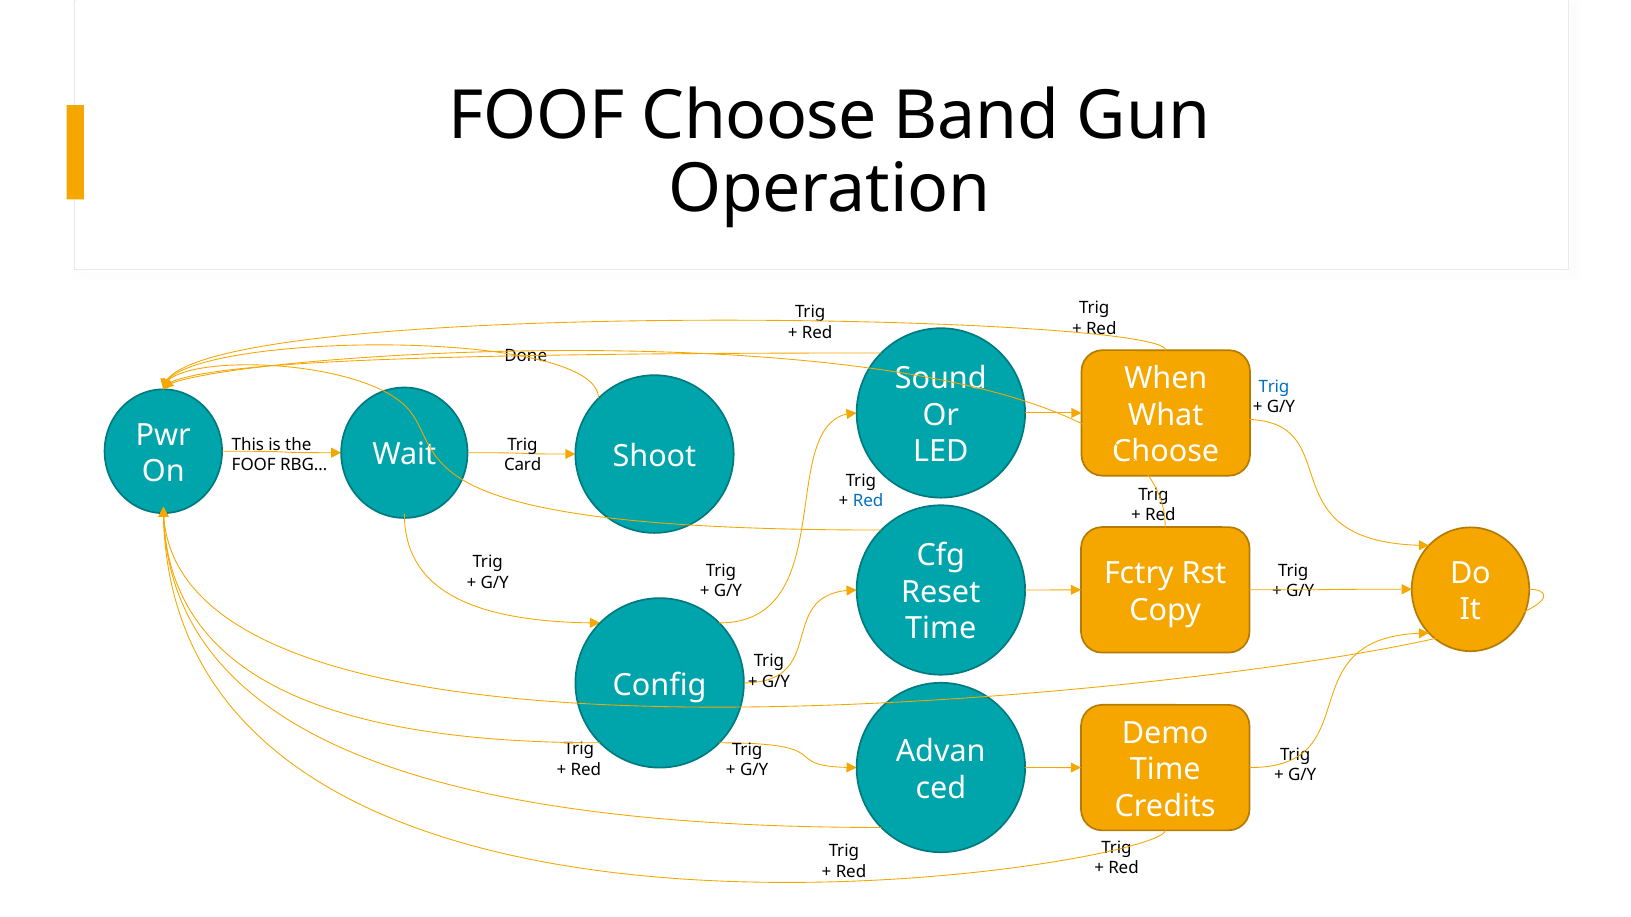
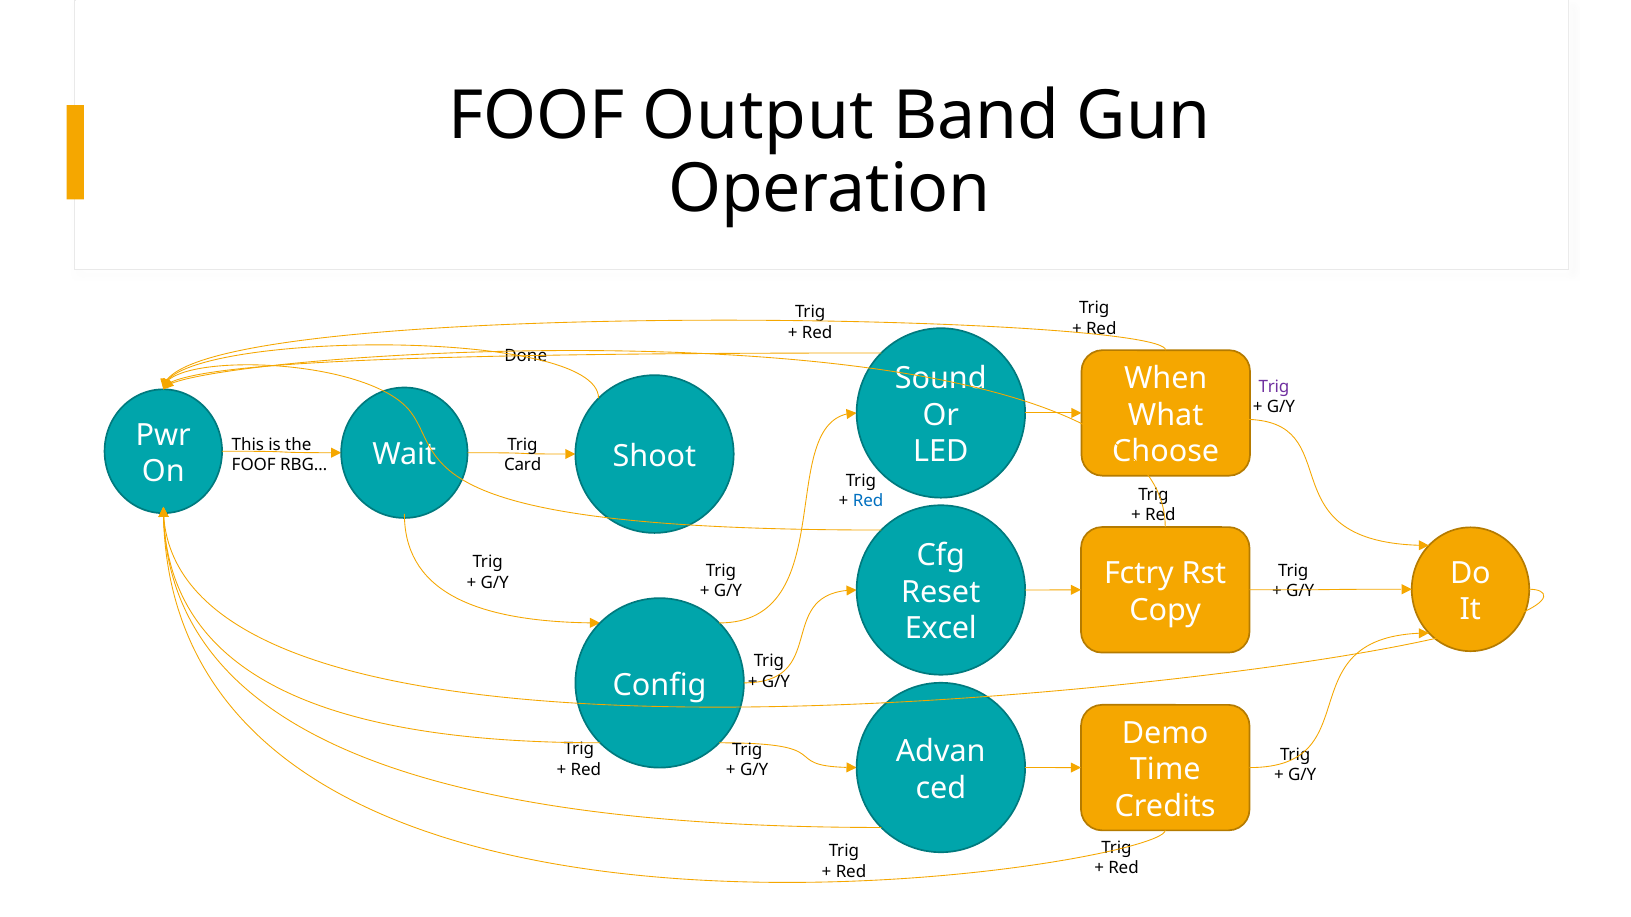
FOOF Choose: Choose -> Output (759, 116)
Trig colour: blue -> purple (1274, 387)
Time: Time -> Excel (941, 629)
